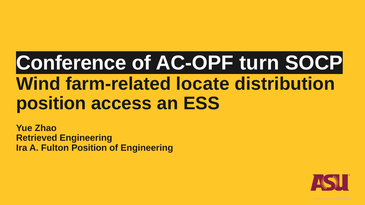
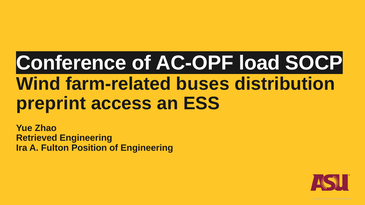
turn: turn -> load (259, 63)
locate: locate -> buses (203, 84)
position: position -> preprint (51, 104)
